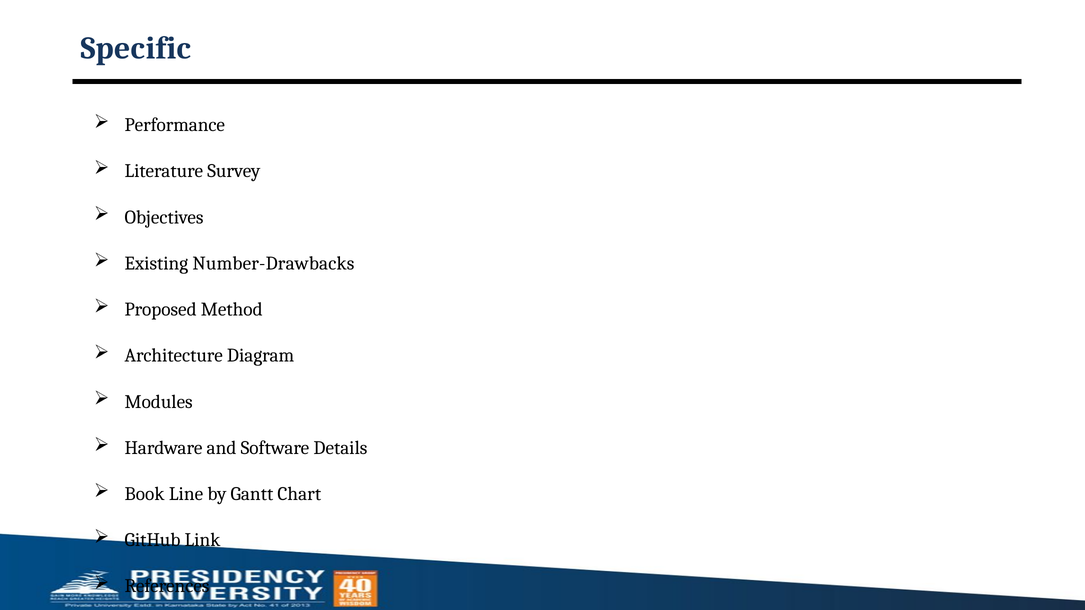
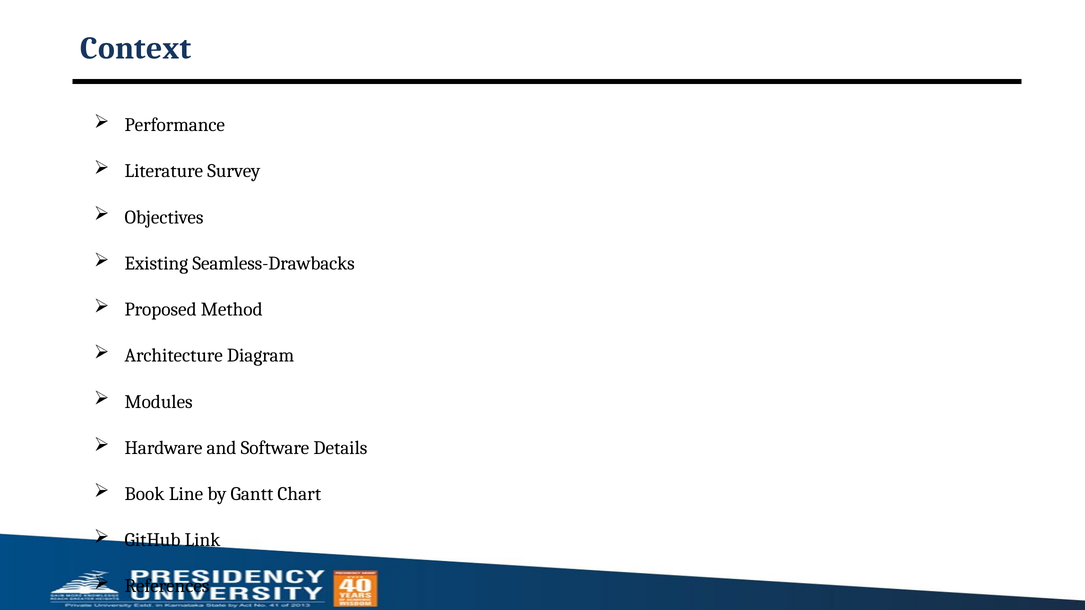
Specific: Specific -> Context (136, 48)
Number-Drawbacks: Number-Drawbacks -> Seamless-Drawbacks (274, 264)
